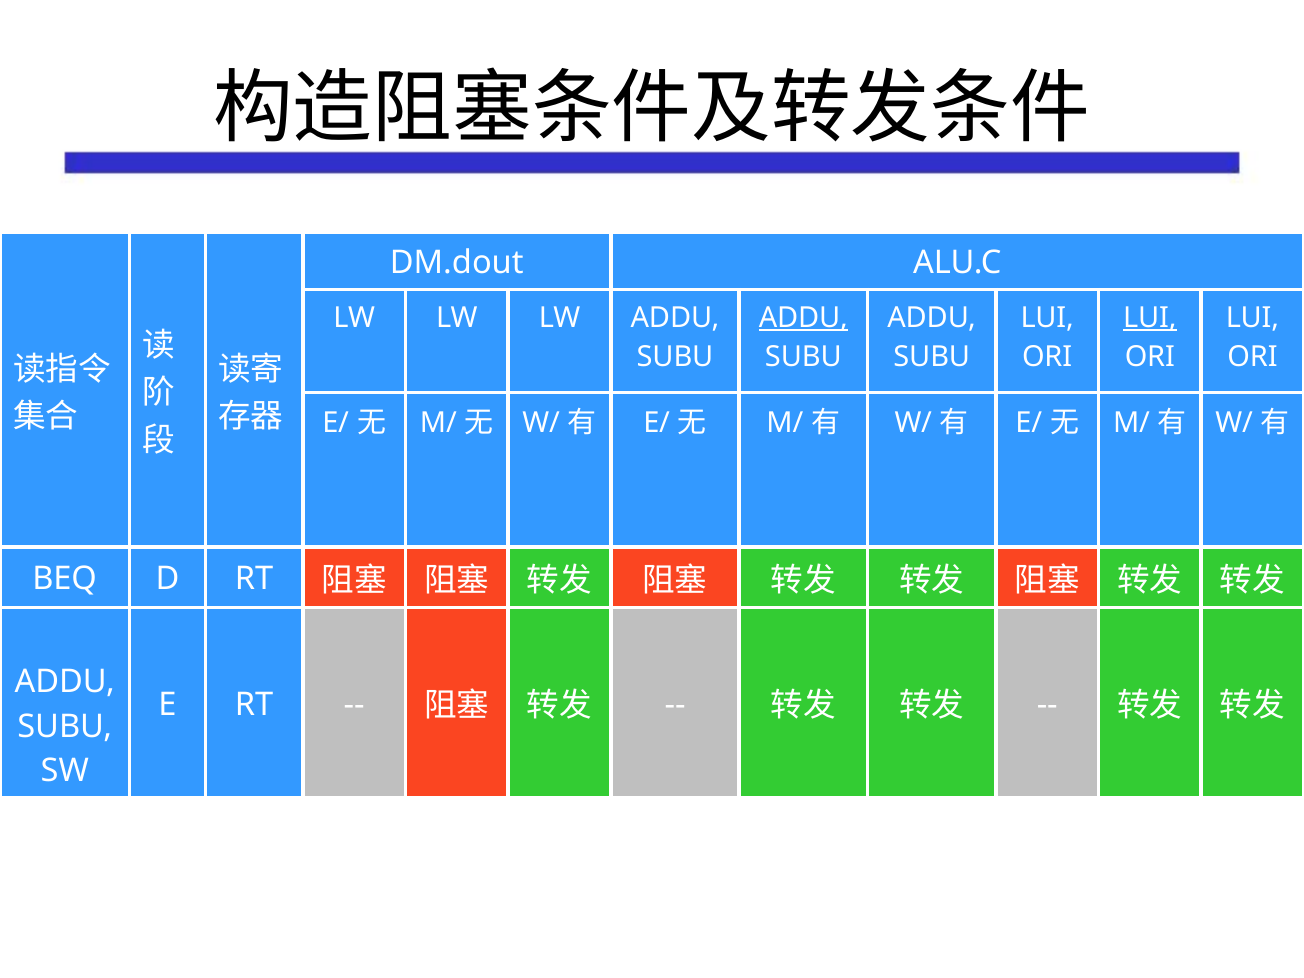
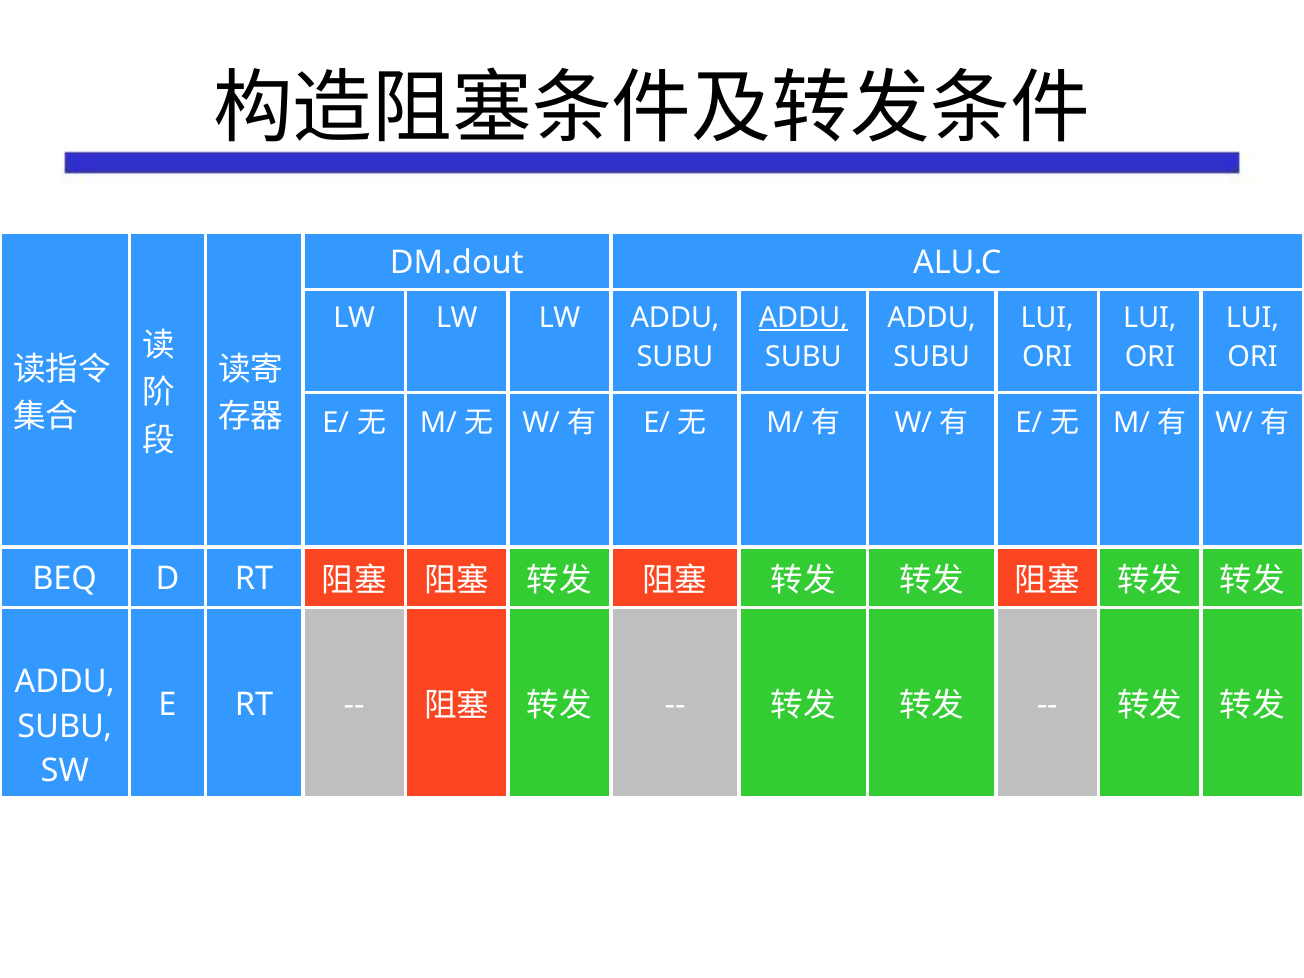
LUI underline: present -> none (1150, 318)
